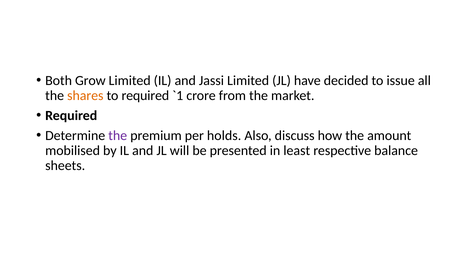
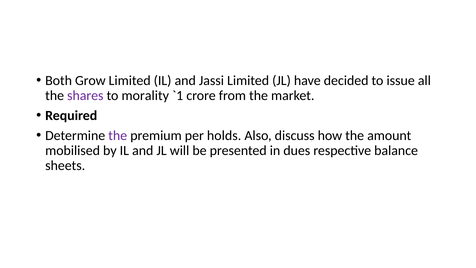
shares colour: orange -> purple (85, 95)
to required: required -> morality (145, 95)
least: least -> dues (297, 150)
